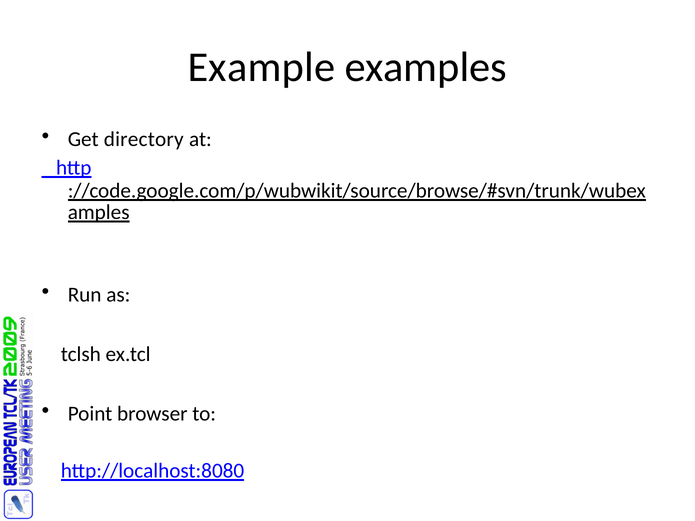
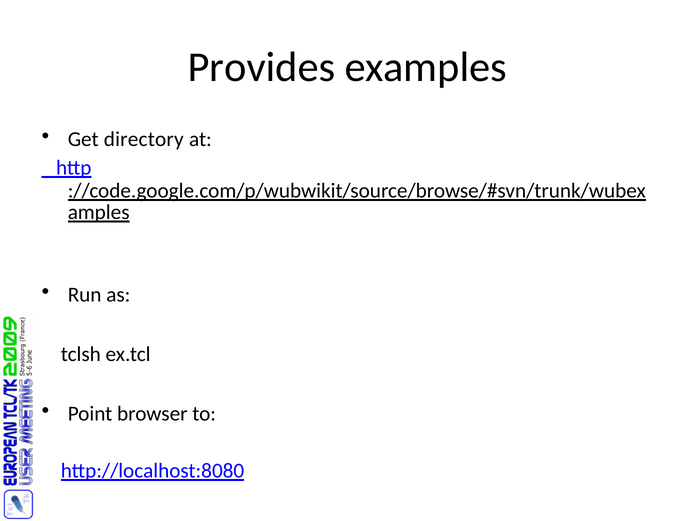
Example: Example -> Provides (261, 67)
